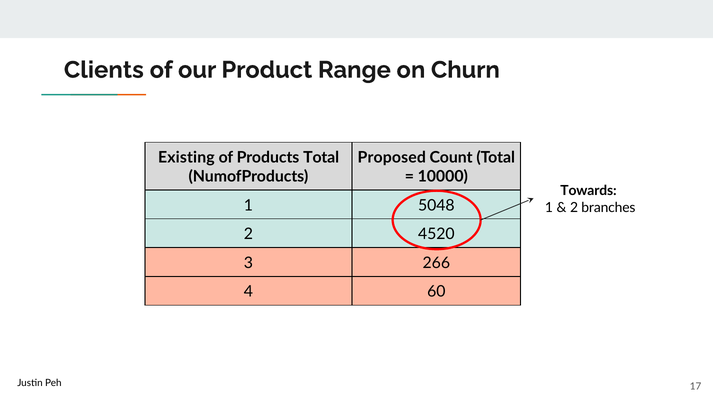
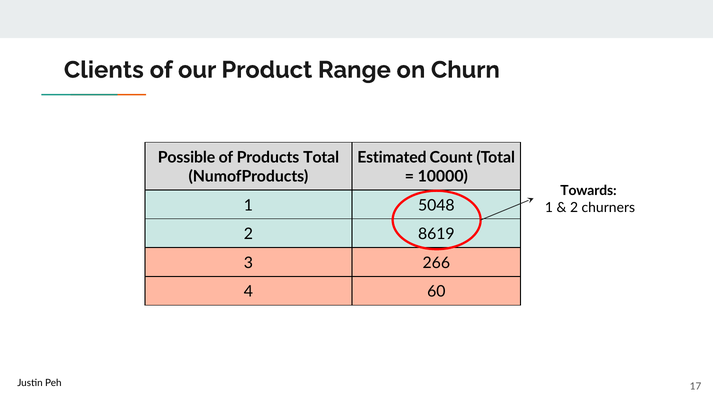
Existing: Existing -> Possible (187, 158)
Proposed: Proposed -> Estimated (392, 158)
branches: branches -> churners (608, 208)
4520: 4520 -> 8619 (436, 234)
